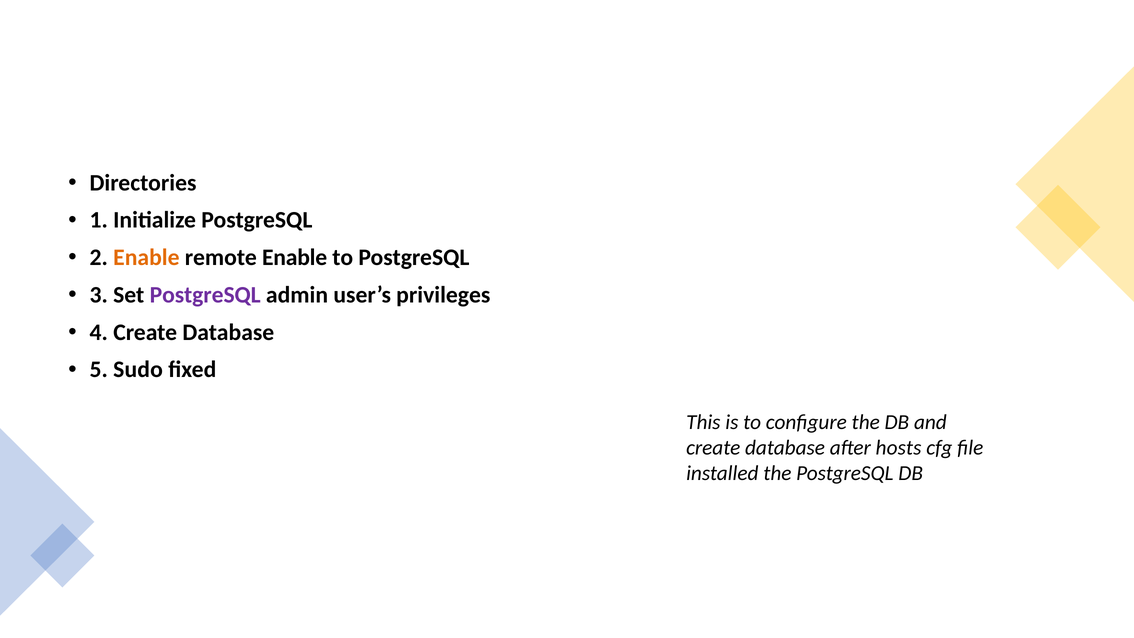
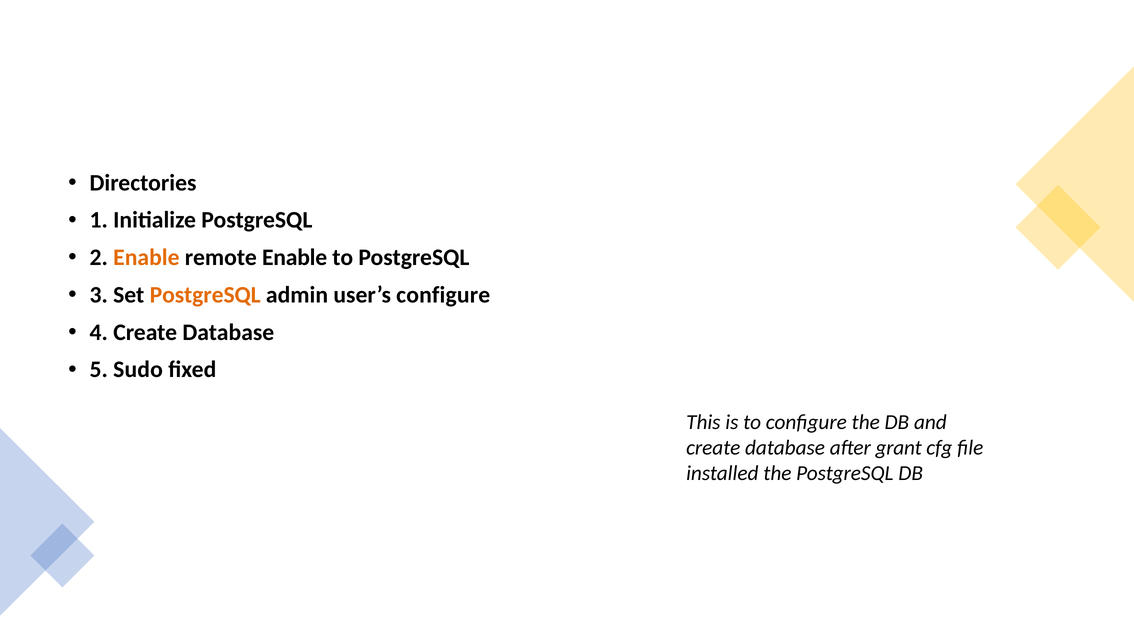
PostgreSQL colour: purple -> orange (205, 295)
user’s privileges: privileges -> configure (443, 295)
hosts: hosts -> grant (899, 448)
